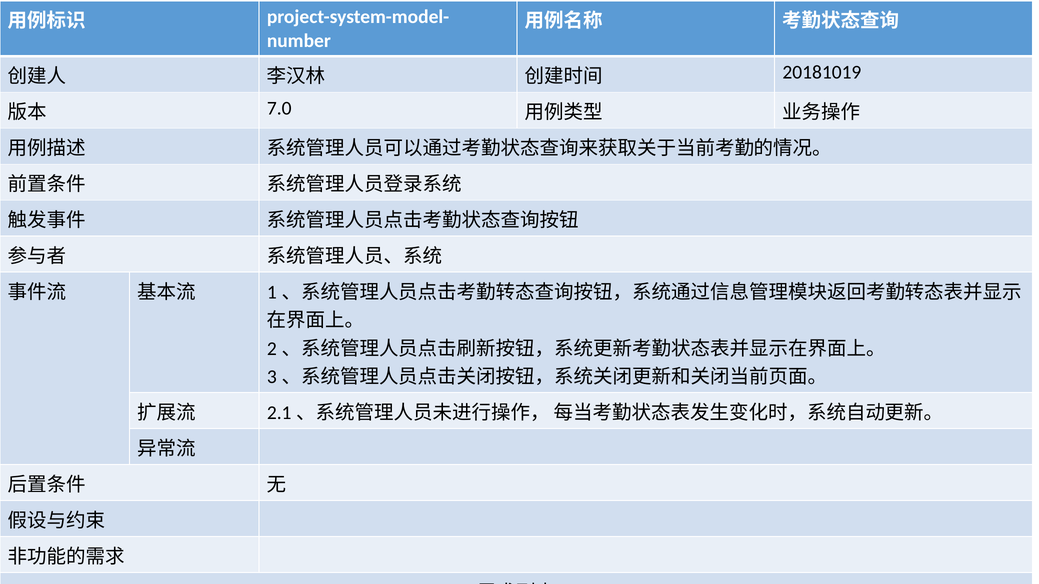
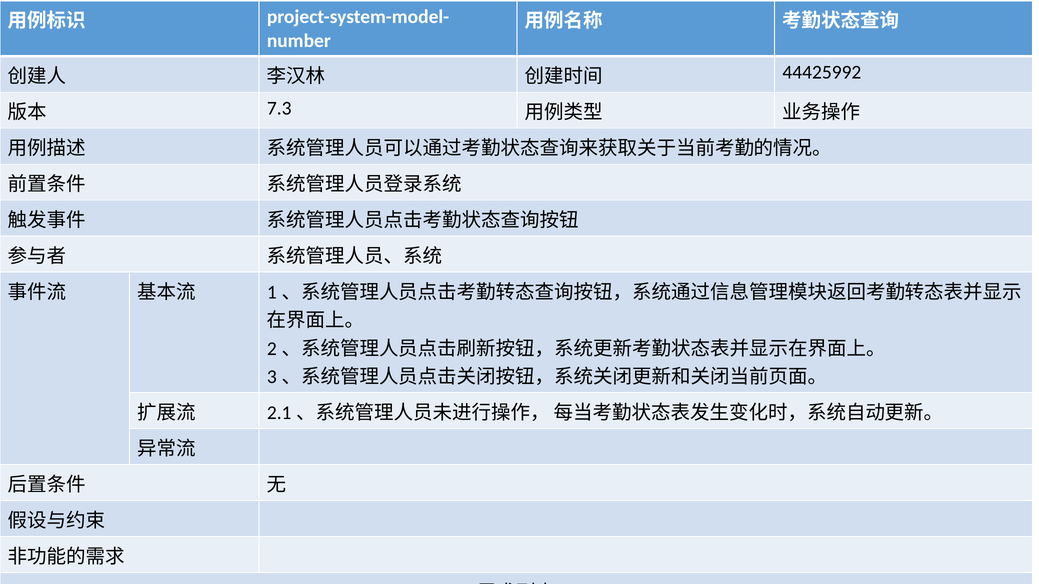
20181019: 20181019 -> 44425992 (822, 72)
7.0: 7.0 -> 7.3 (279, 108)
